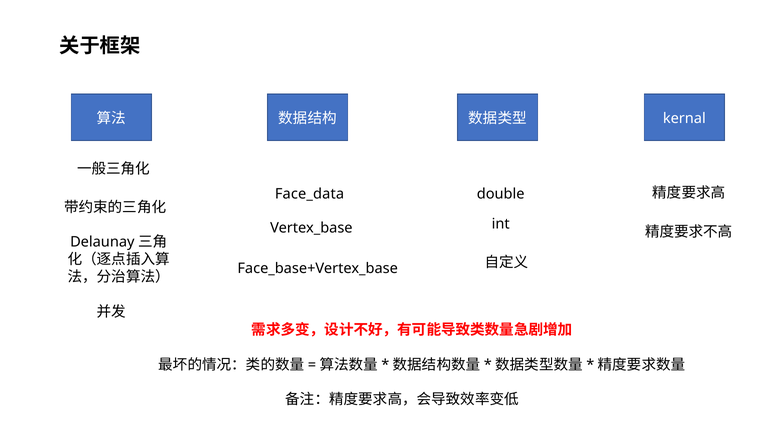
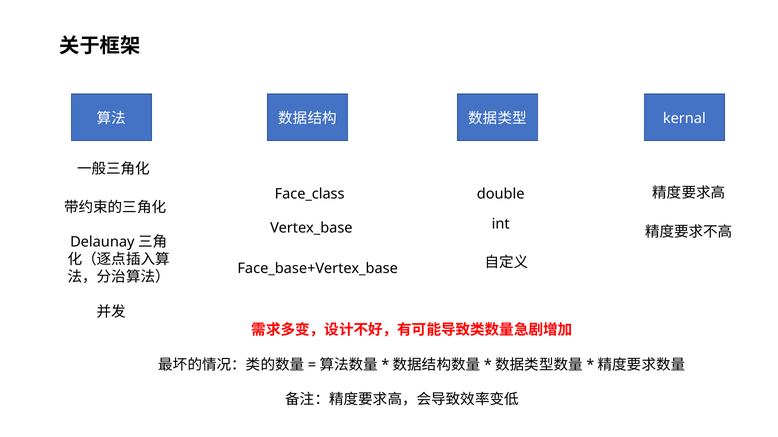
Face_data: Face_data -> Face_class (310, 194)
